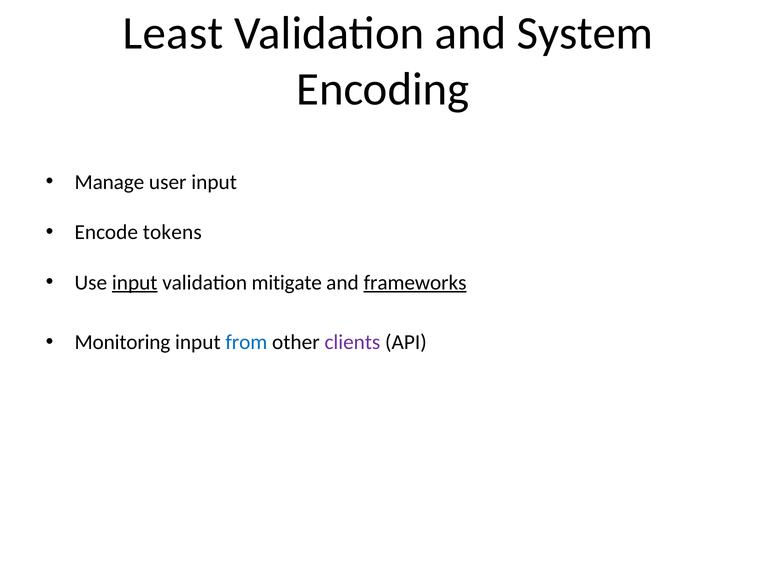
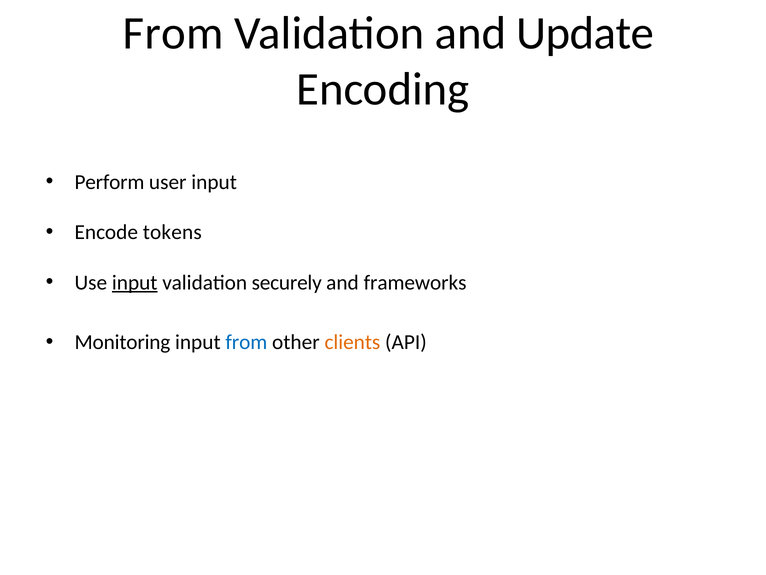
Least: Least -> From (173, 33)
System: System -> Update (585, 33)
Manage: Manage -> Perform (109, 182)
mitigate: mitigate -> securely (287, 282)
frameworks underline: present -> none (415, 282)
clients colour: purple -> orange (352, 342)
